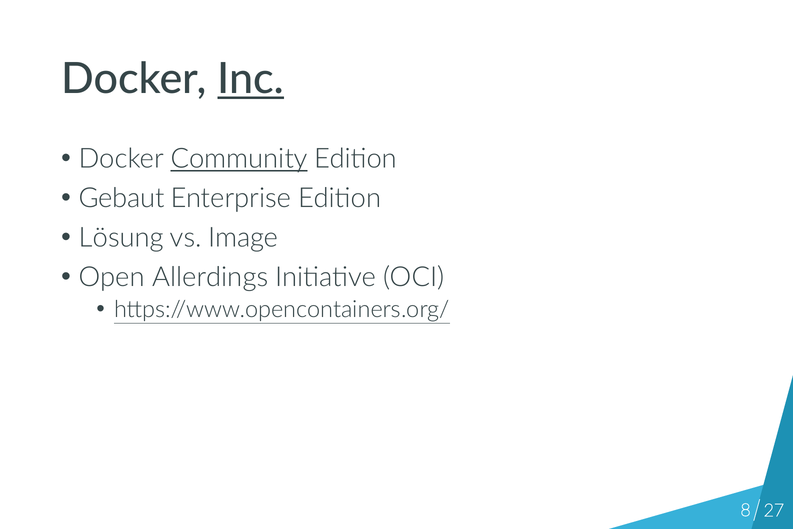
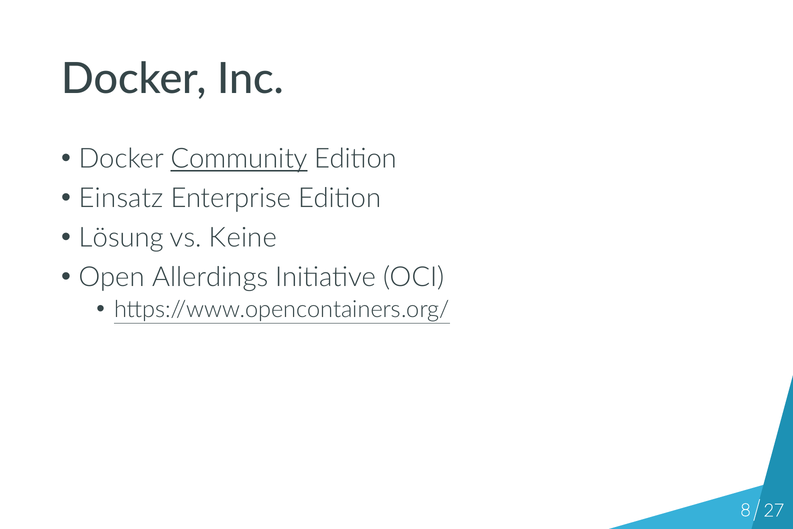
Inc underline: present -> none (251, 79)
Gebaut: Gebaut -> Einsatz (121, 198)
Image: Image -> Keine (243, 238)
